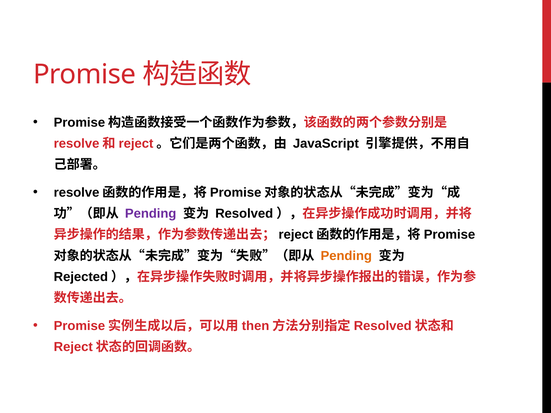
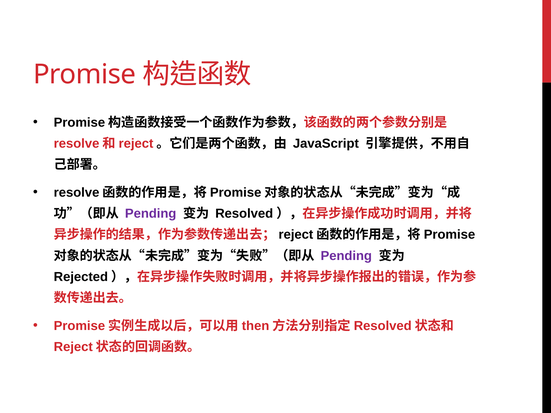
Pending colour: orange -> purple (346, 256)
